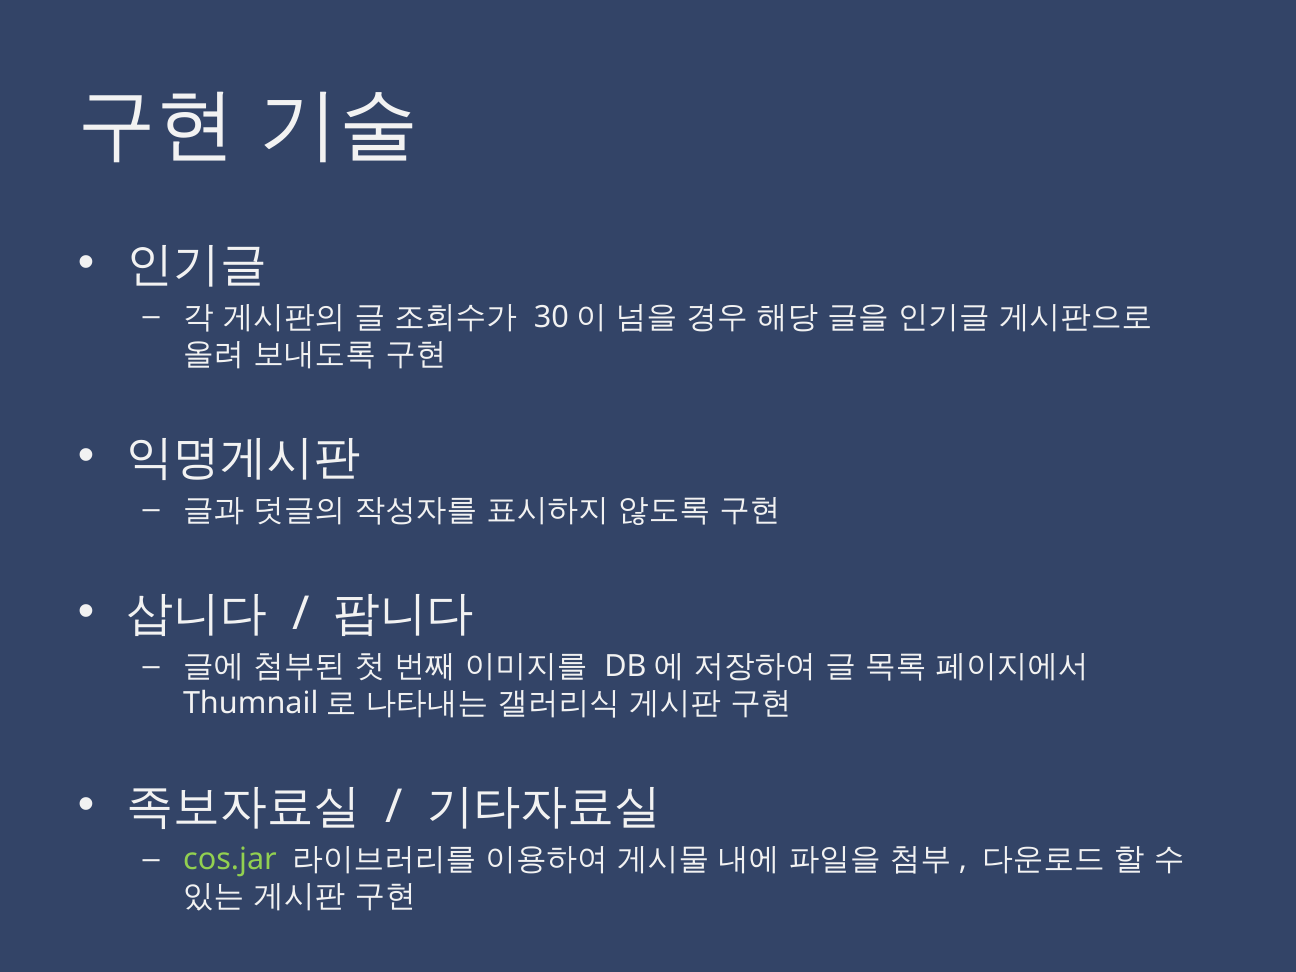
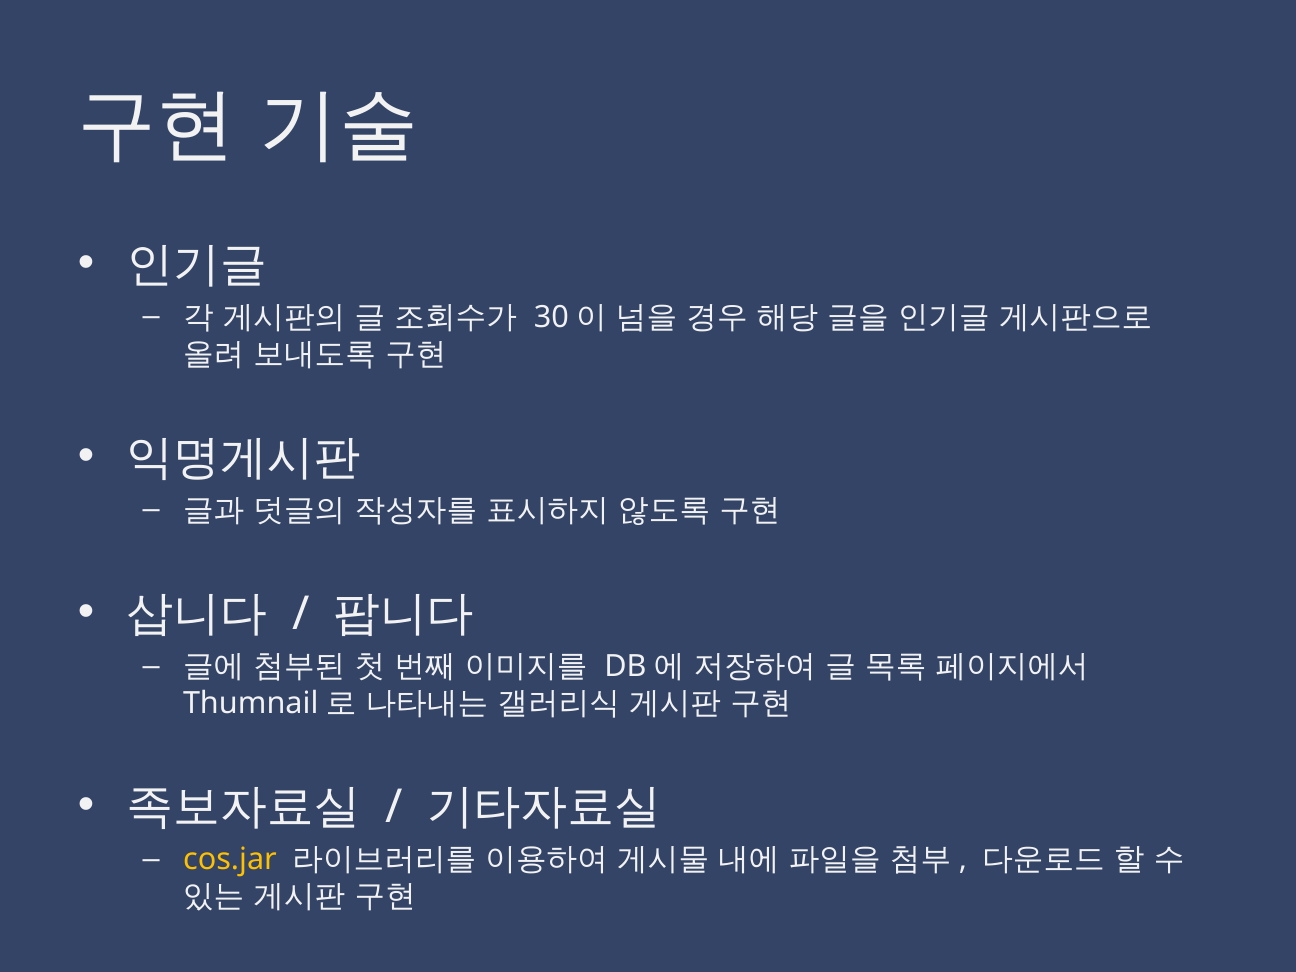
cos.jar colour: light green -> yellow (230, 860)
